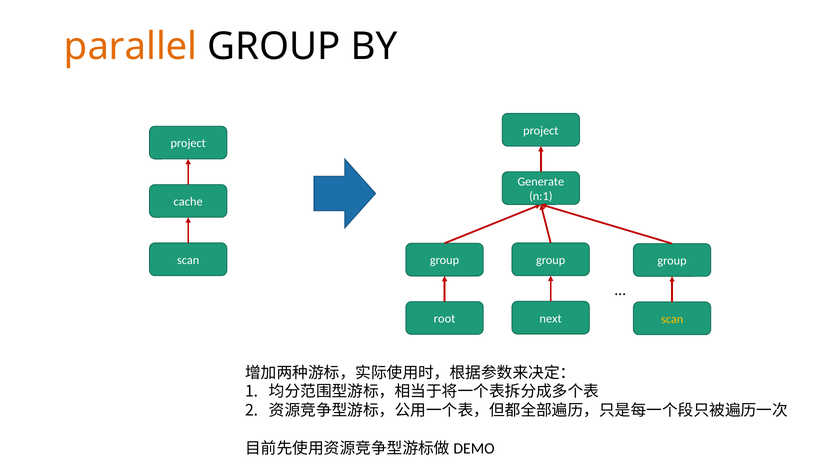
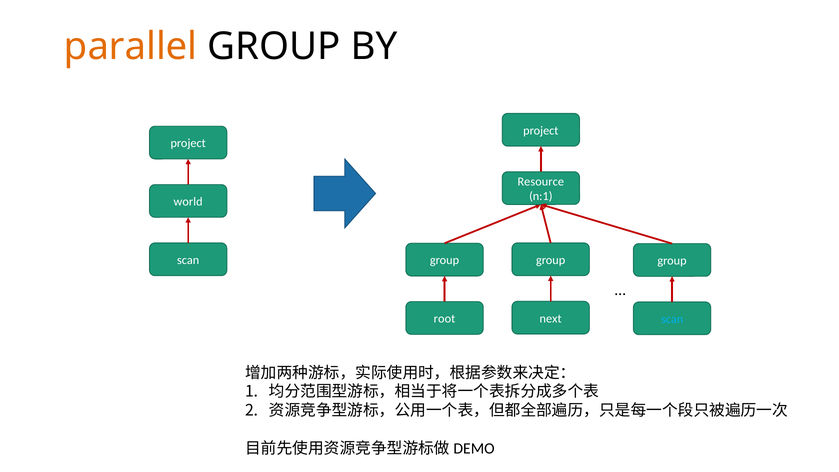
Generate: Generate -> Resource (541, 182)
cache: cache -> world (188, 202)
scan colour: yellow -> light blue (672, 319)
